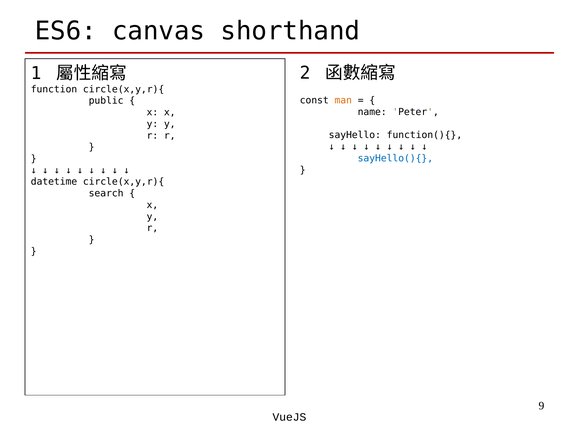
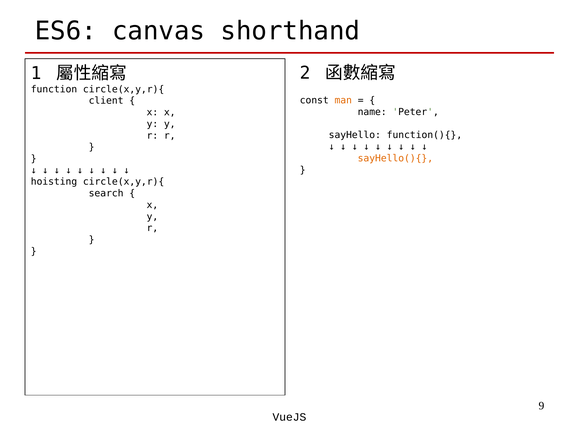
public: public -> client (106, 101)
sayHello(){ colour: blue -> orange (395, 158)
datetime: datetime -> hoisting (54, 182)
